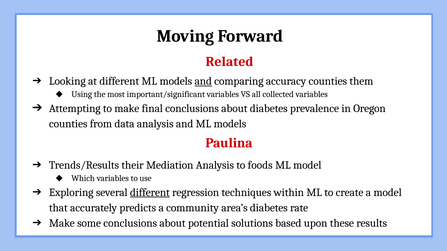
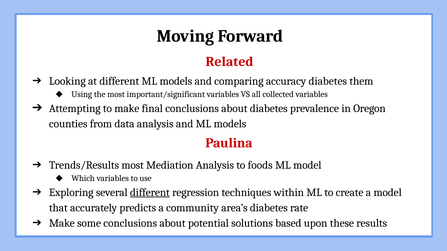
and underline: present -> none (203, 81)
accuracy counties: counties -> diabetes (328, 81)
Trends/Results their: their -> most (133, 165)
